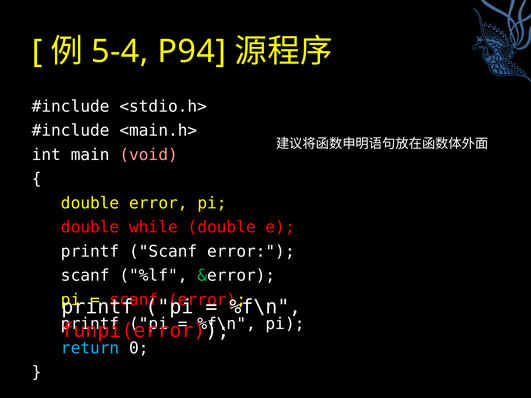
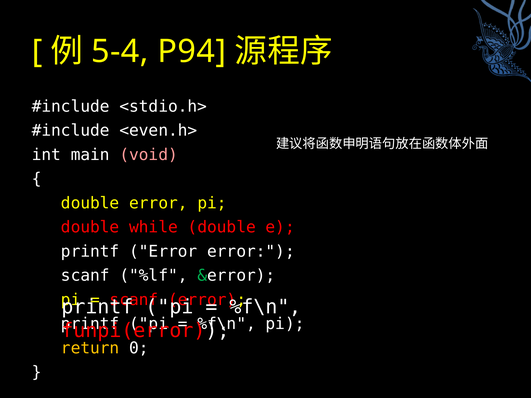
<main.h>: <main.h> -> <even.h> (158, 131)
printf Scanf: Scanf -> Error (163, 252)
return colour: light blue -> yellow (90, 348)
